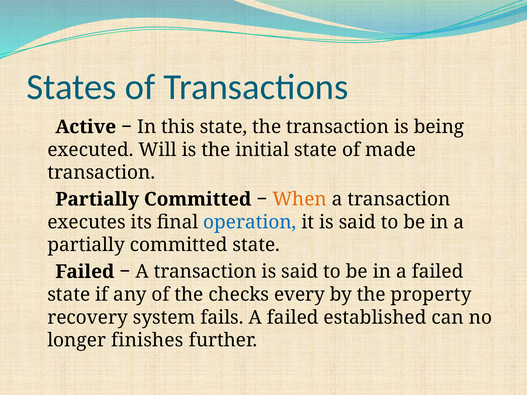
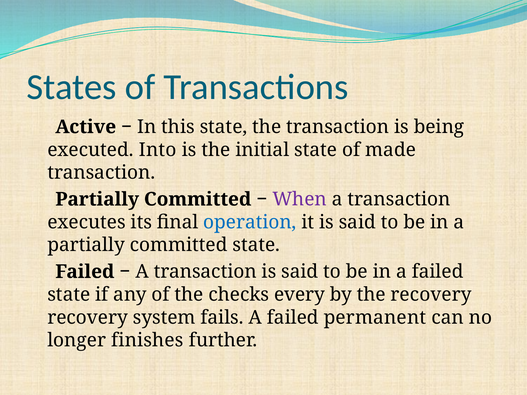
Will: Will -> Into (158, 150)
When colour: orange -> purple (300, 199)
the property: property -> recovery (431, 295)
established: established -> permanent (375, 318)
